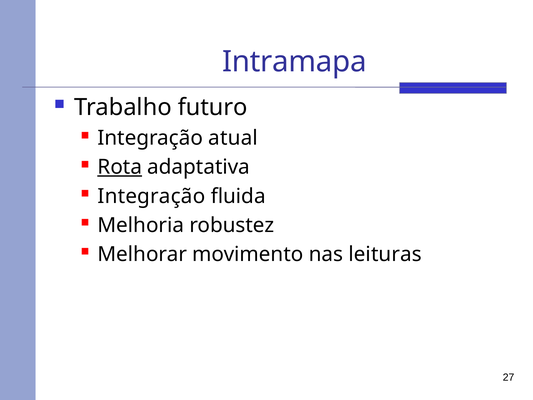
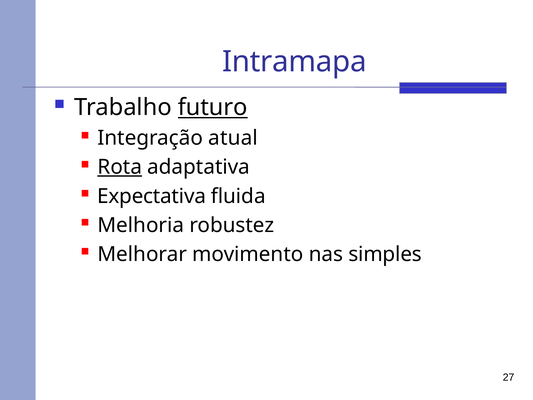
futuro underline: none -> present (213, 107)
Integração: Integração -> Expectativa (152, 196)
leituras: leituras -> simples (385, 254)
